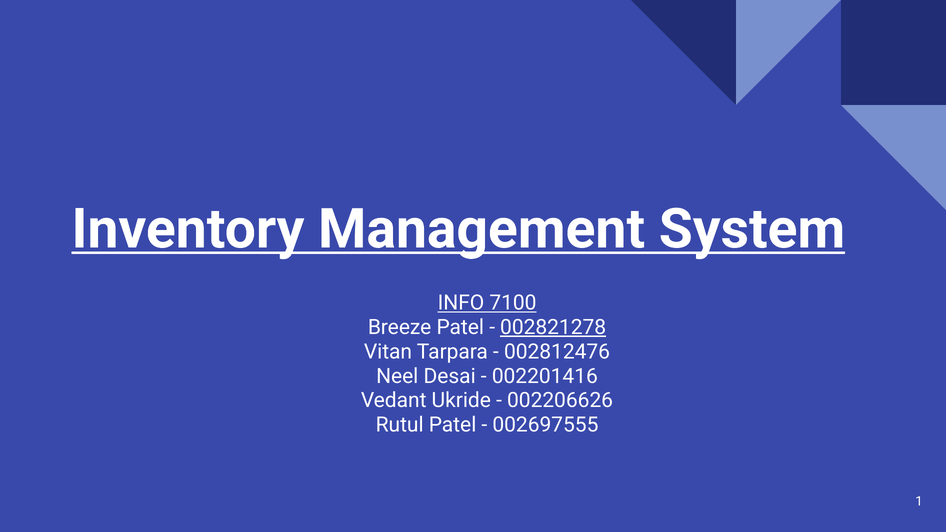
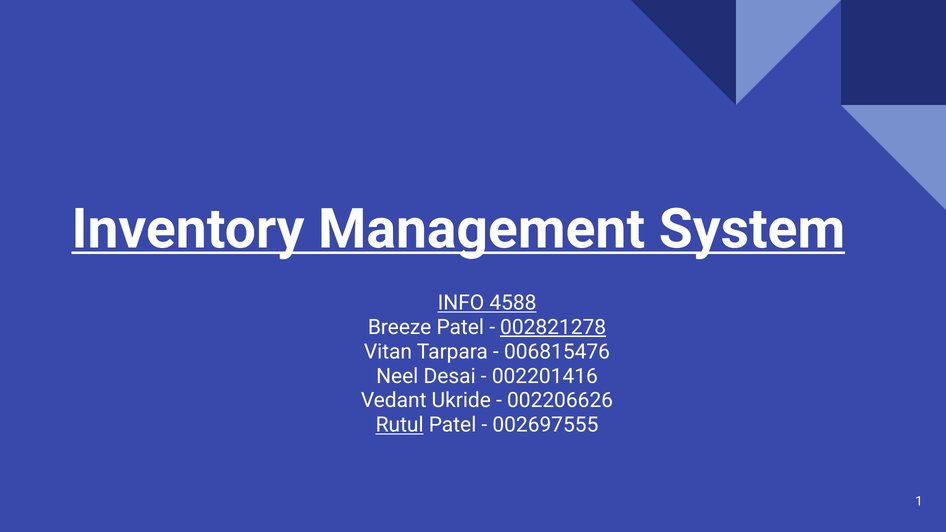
7100: 7100 -> 4588 (513, 303)
002812476: 002812476 -> 006815476 (557, 352)
Rutul underline: none -> present (400, 425)
